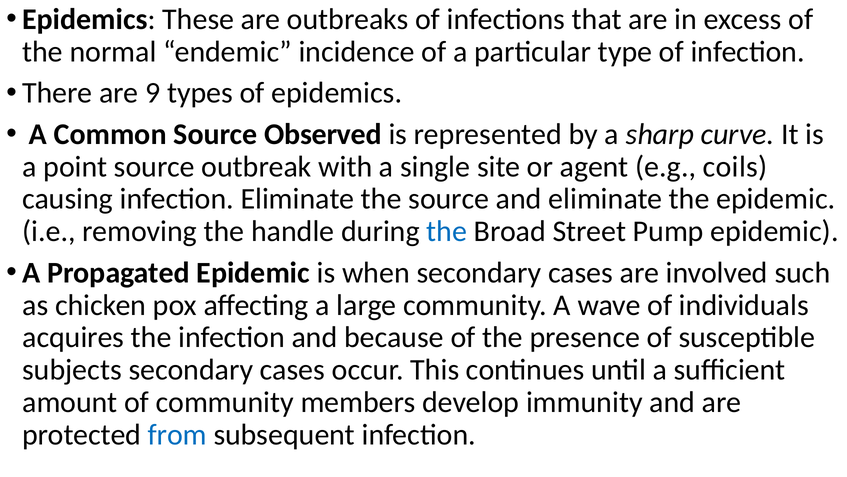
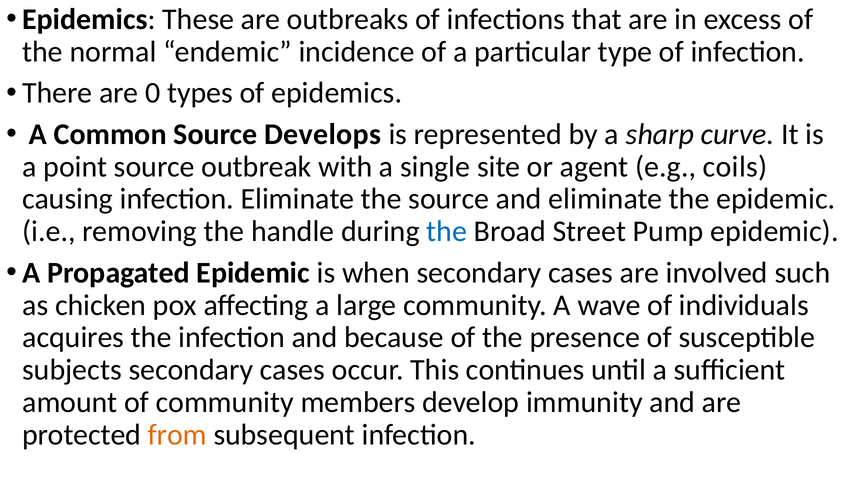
9: 9 -> 0 (153, 93)
Observed: Observed -> Develops (323, 134)
from colour: blue -> orange (177, 434)
